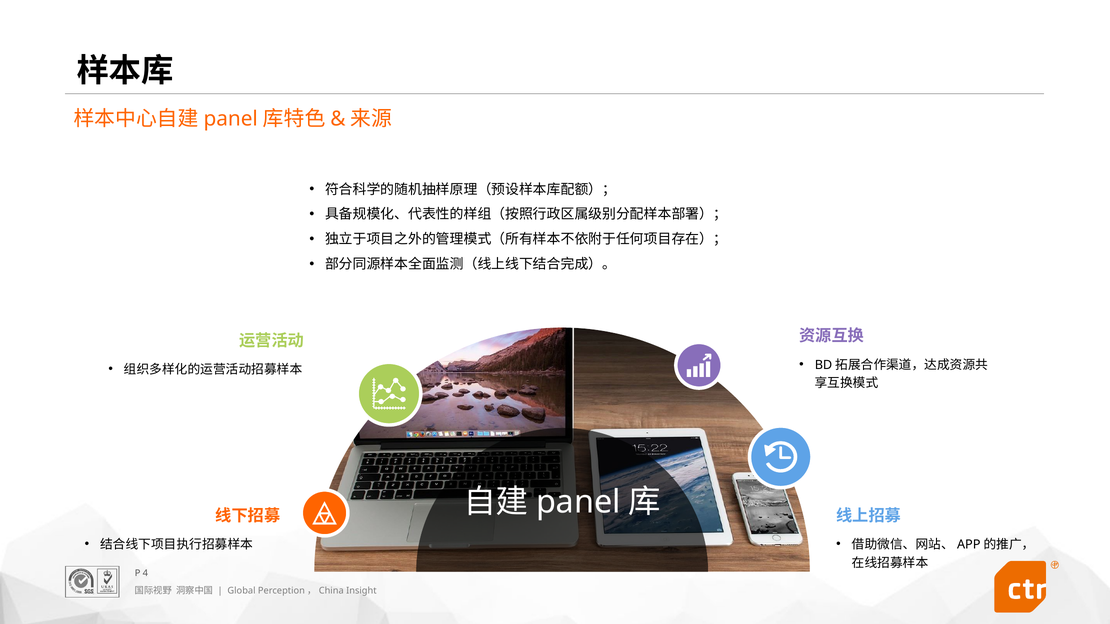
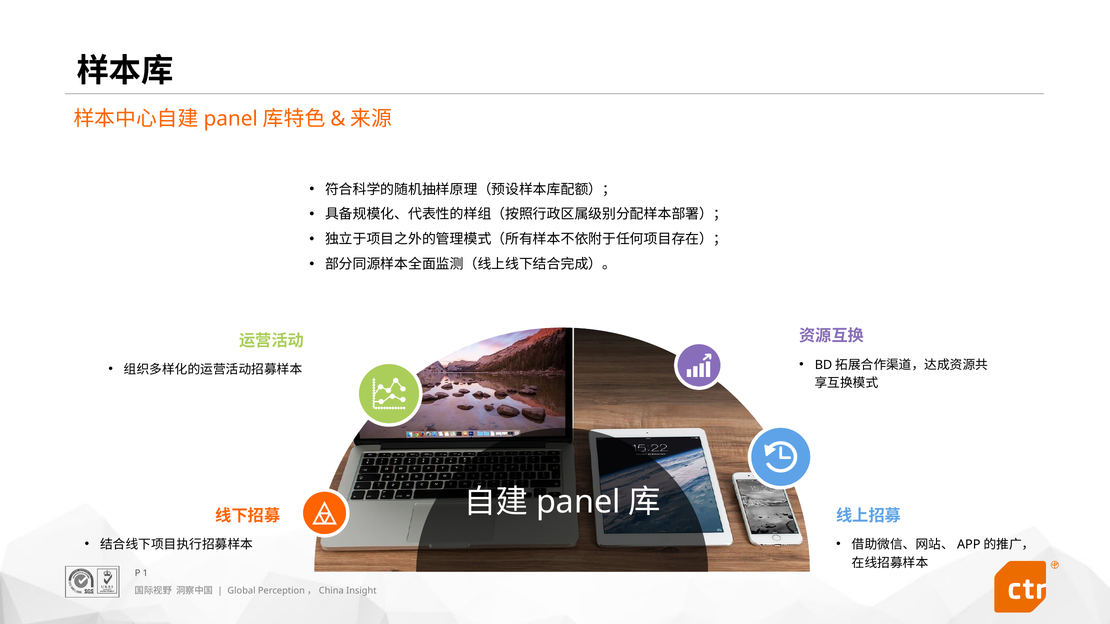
4: 4 -> 1 (145, 574)
